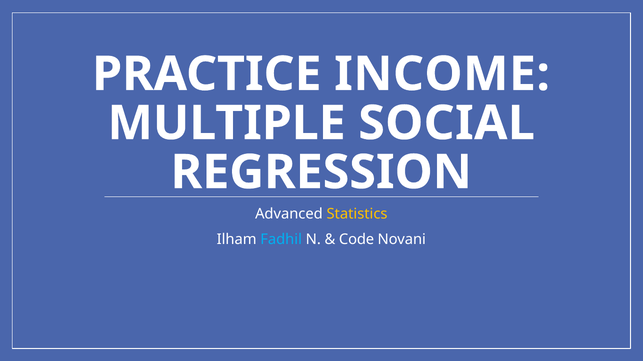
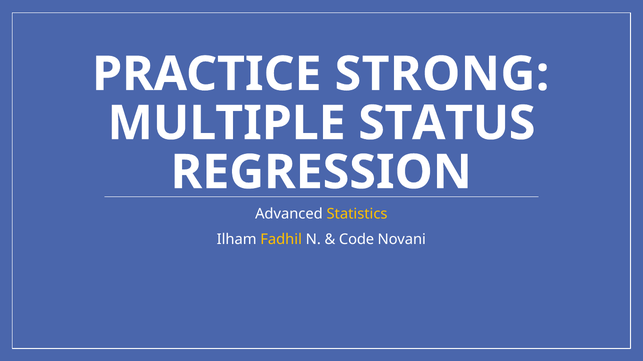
INCOME: INCOME -> STRONG (442, 74)
SOCIAL: SOCIAL -> STATUS (447, 123)
Fadhil colour: light blue -> yellow (281, 240)
